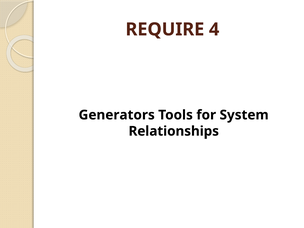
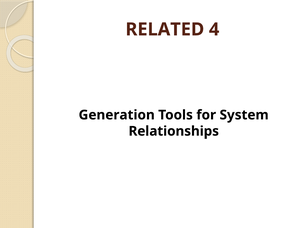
REQUIRE: REQUIRE -> RELATED (165, 29)
Generators: Generators -> Generation (117, 115)
